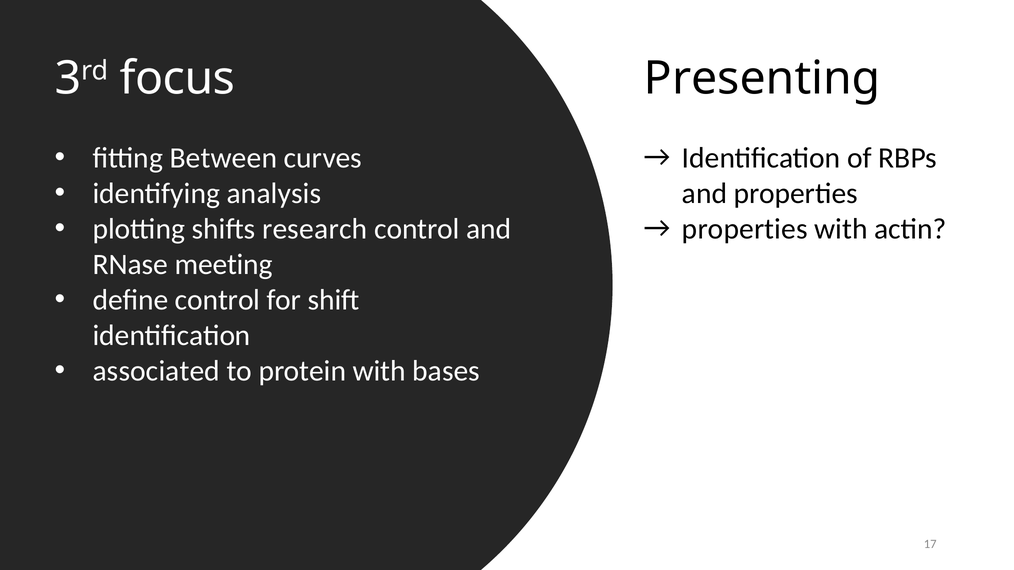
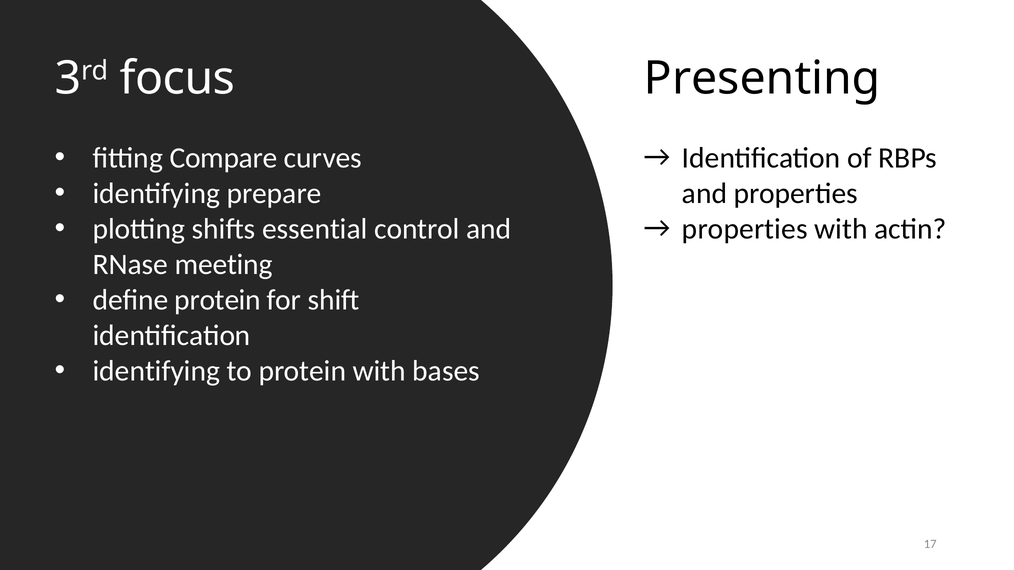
Between: Between -> Compare (224, 158)
analysis: analysis -> prepare (274, 194)
research: research -> essential (315, 229)
define control: control -> protein (218, 300)
associated: associated -> identifying (156, 371)
